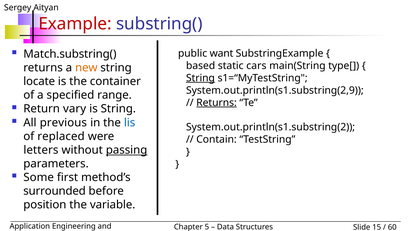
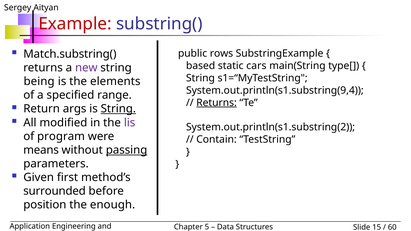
want: want -> rows (221, 53)
new colour: orange -> purple (86, 68)
String underline: present -> none (200, 78)
locate: locate -> being (39, 82)
container: container -> elements (115, 82)
System.out.println(s1.substring(2,9: System.out.println(s1.substring(2,9 -> System.out.println(s1.substring(9,4 (275, 90)
vary: vary -> args (75, 109)
String underline: none -> present (118, 109)
previous: previous -> modified (63, 123)
lis colour: blue -> purple (130, 123)
replaced: replaced -> program (61, 136)
letters: letters -> means (41, 150)
Some: Some -> Given (39, 178)
variable: variable -> enough (113, 205)
